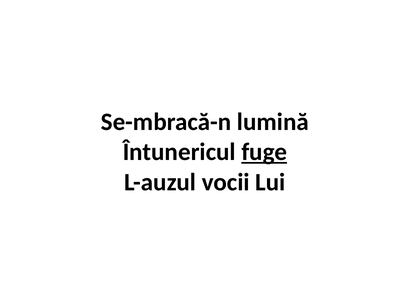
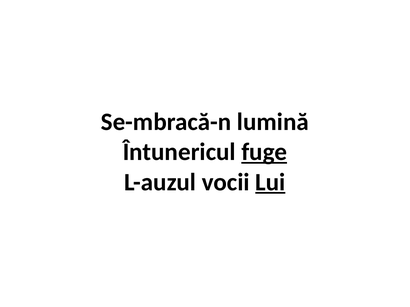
Lui underline: none -> present (270, 182)
